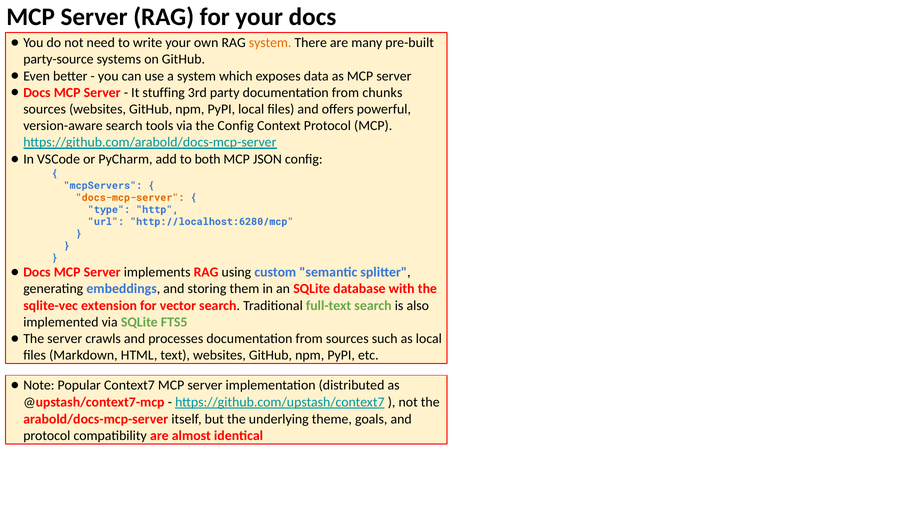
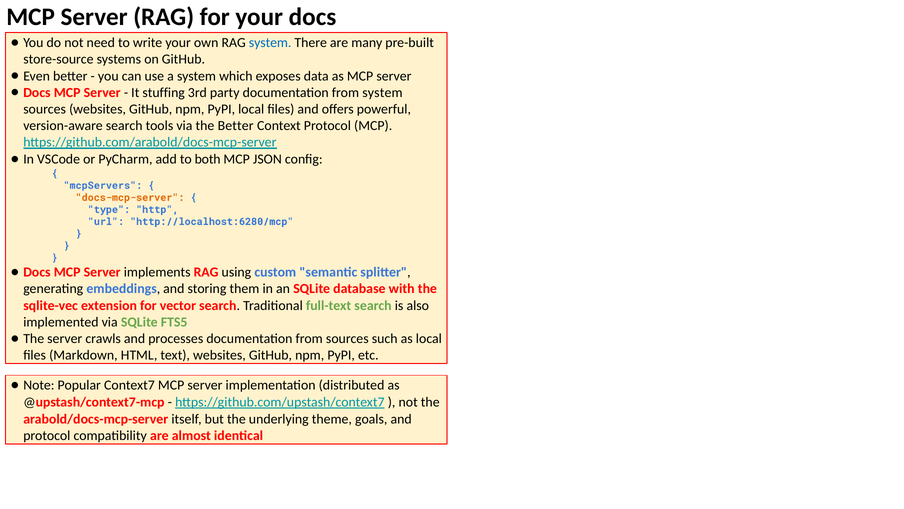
system colour: orange -> blue (270, 43)
party-source: party-source -> store-source (58, 59)
from chunks: chunks -> system (382, 92)
the Config: Config -> Better (236, 126)
